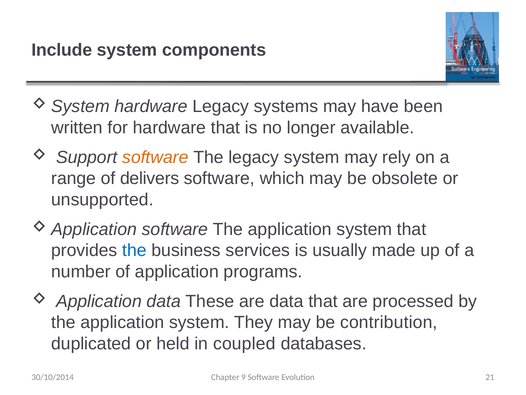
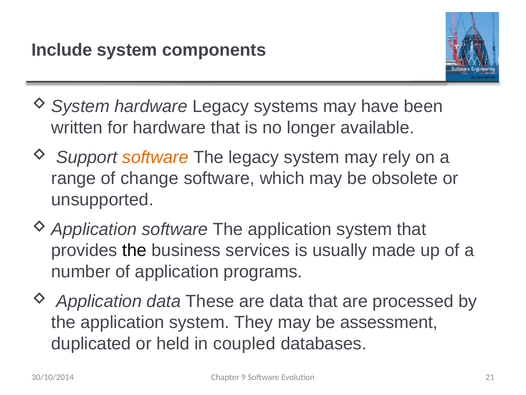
delivers: delivers -> change (150, 178)
the colour: blue -> black (134, 250)
contribution: contribution -> assessment (389, 322)
